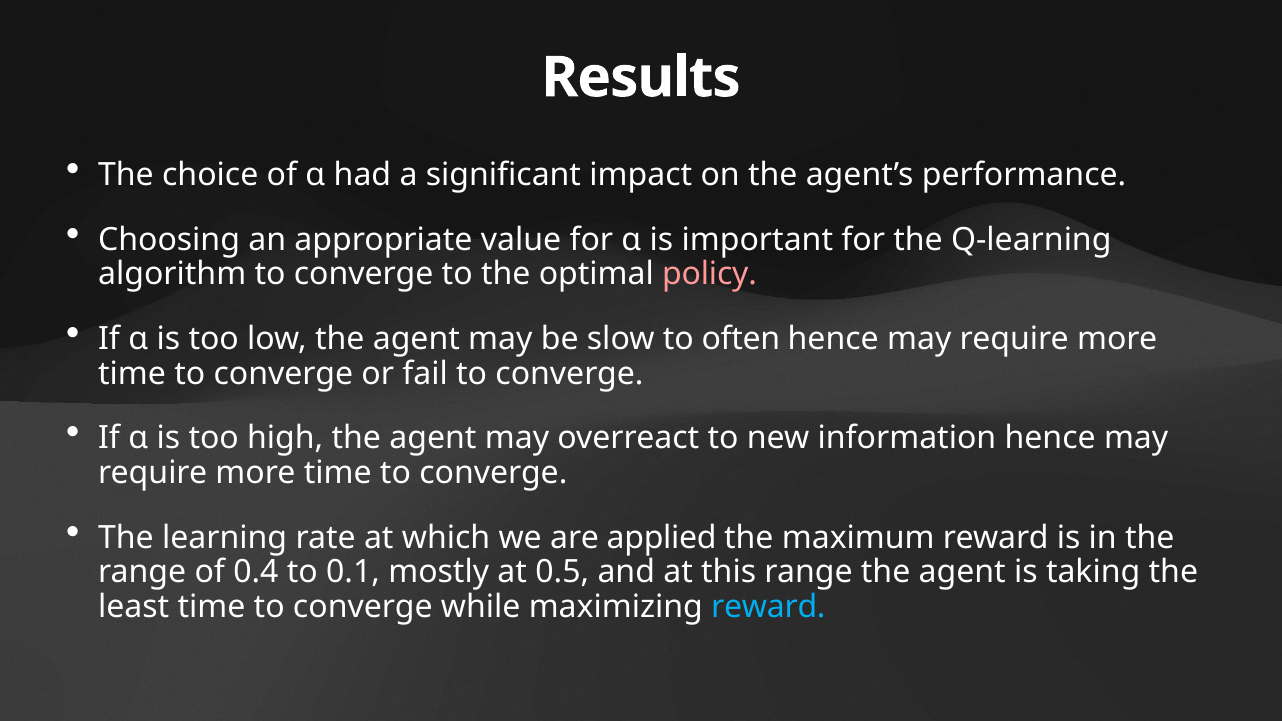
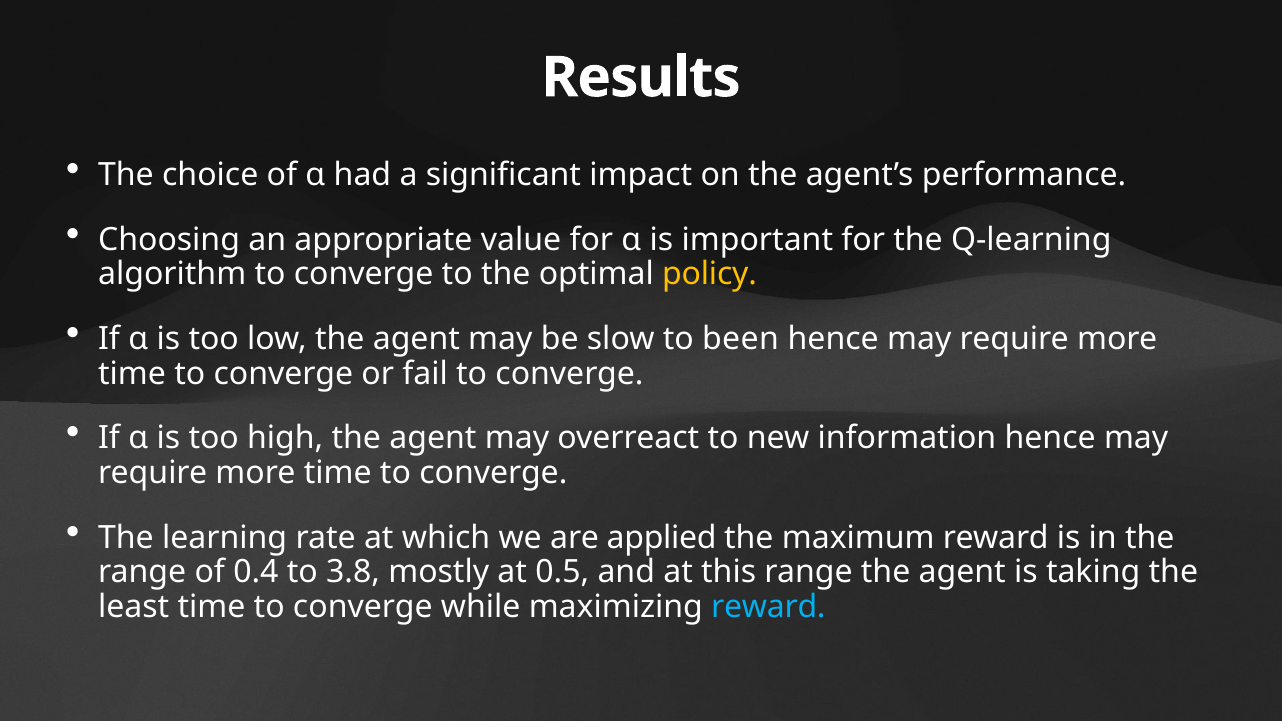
policy colour: pink -> yellow (710, 274)
often: often -> been (741, 339)
0.1: 0.1 -> 3.8 (353, 572)
